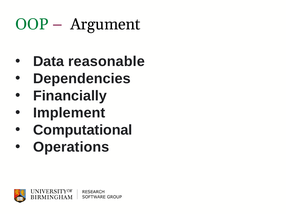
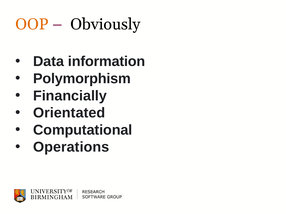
OOP colour: green -> orange (32, 24)
Argument: Argument -> Obviously (105, 24)
reasonable: reasonable -> information (107, 62)
Dependencies: Dependencies -> Polymorphism (82, 79)
Implement: Implement -> Orientated (69, 113)
